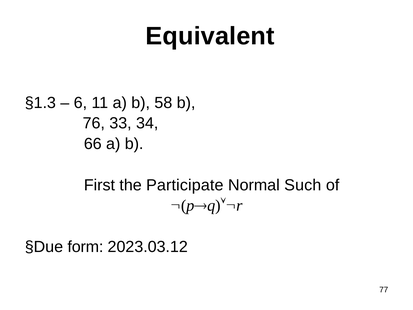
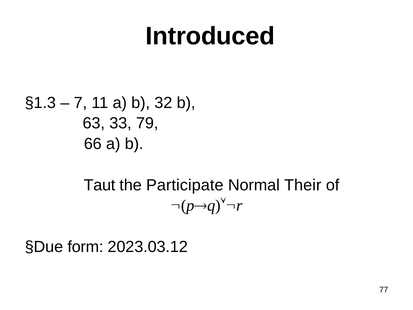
Equivalent: Equivalent -> Introduced (210, 36)
6: 6 -> 7 (80, 103)
58: 58 -> 32 (163, 103)
76: 76 -> 63 (94, 123)
34: 34 -> 79 (147, 123)
First: First -> Taut (99, 185)
Such: Such -> Their (303, 185)
